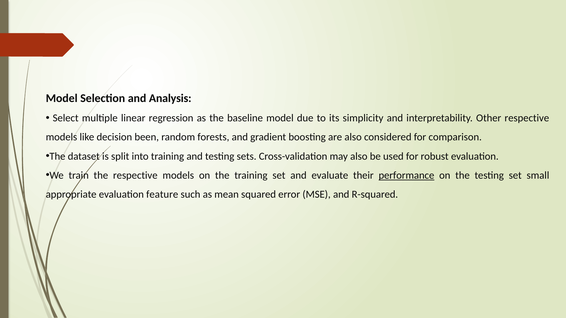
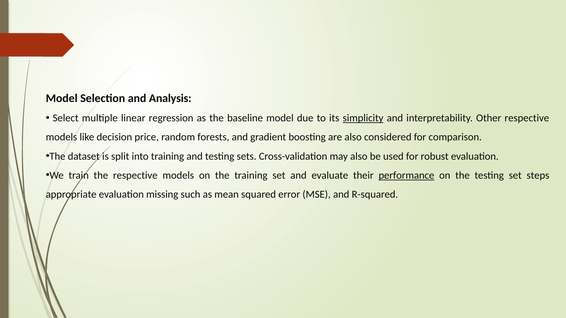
simplicity underline: none -> present (363, 118)
been: been -> price (147, 137)
small: small -> steps (538, 176)
feature: feature -> missing (162, 195)
